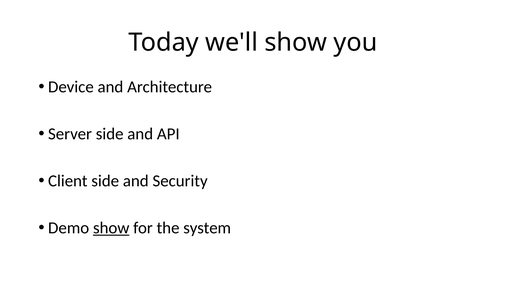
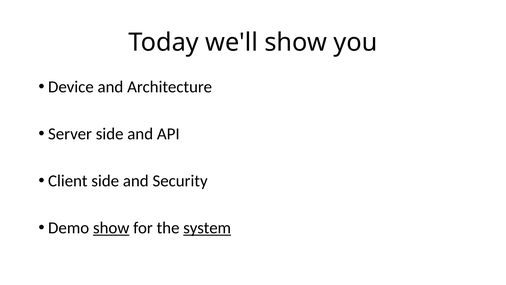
system underline: none -> present (207, 228)
